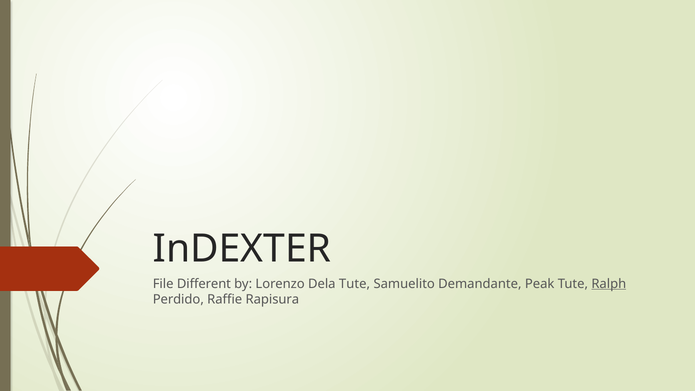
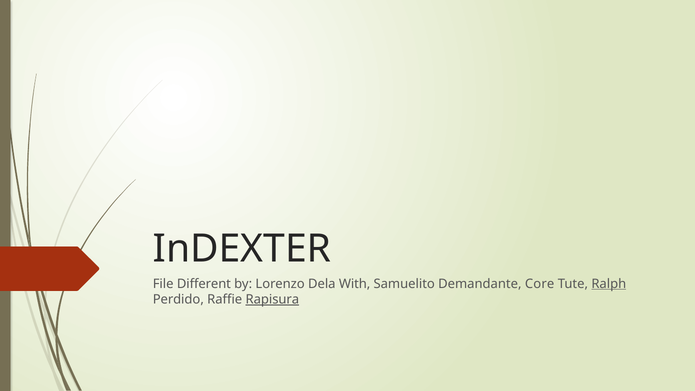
Dela Tute: Tute -> With (355, 284)
Peak: Peak -> Core (540, 284)
Rapisura underline: none -> present (272, 299)
